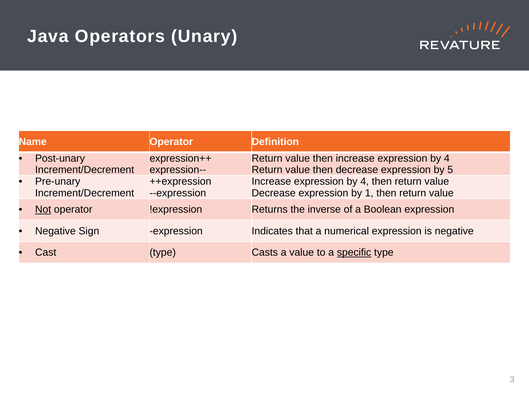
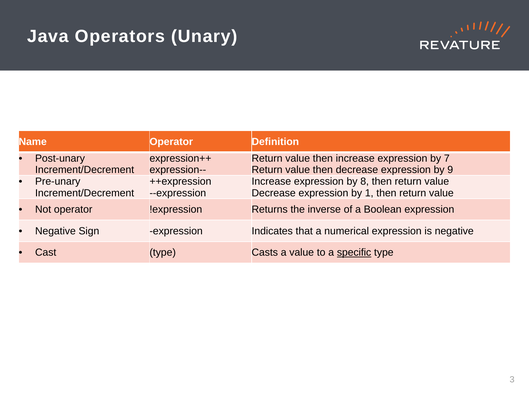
4: 4 -> 7 (447, 158)
5: 5 -> 9 (450, 170)
4: 4 -> 8 (365, 181)
Not underline: present -> none (43, 209)
